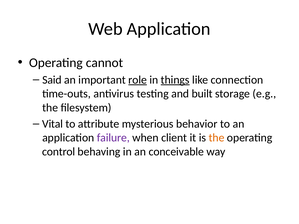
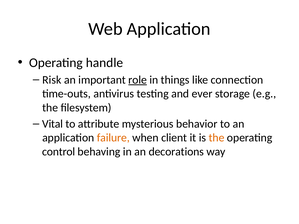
cannot: cannot -> handle (104, 63)
Said: Said -> Risk (52, 80)
things underline: present -> none (175, 80)
built: built -> ever (202, 94)
failure colour: purple -> orange (113, 138)
conceivable: conceivable -> decorations (176, 152)
